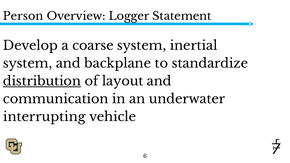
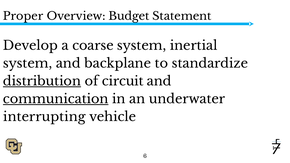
Person: Person -> Proper (23, 16)
Logger: Logger -> Budget (129, 16)
layout: layout -> circuit (123, 81)
communication underline: none -> present (56, 99)
